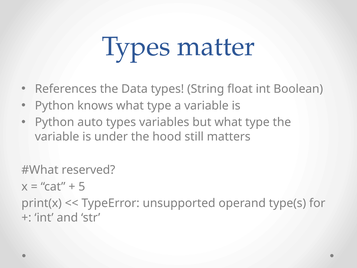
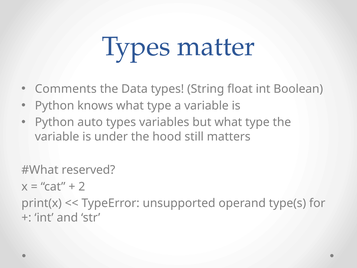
References: References -> Comments (66, 89)
5: 5 -> 2 (82, 186)
